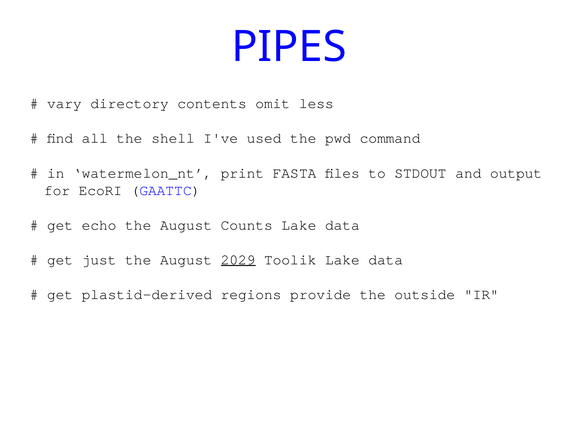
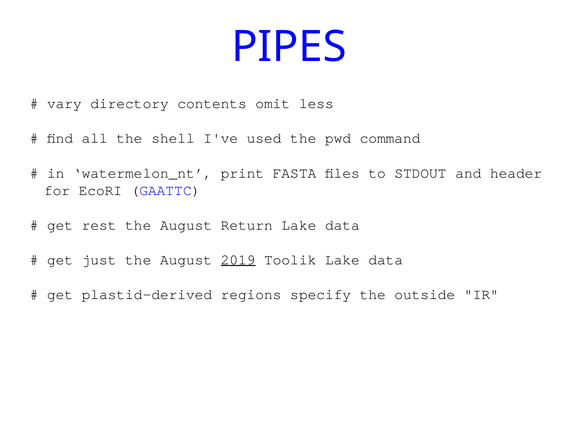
output: output -> header (516, 173)
echo: echo -> rest (99, 225)
Counts: Counts -> Return (247, 225)
2029: 2029 -> 2019 (238, 260)
provide: provide -> specify (321, 295)
